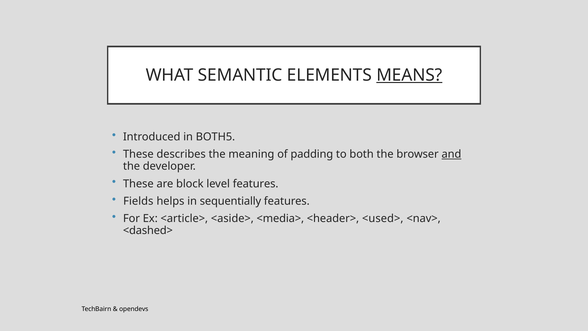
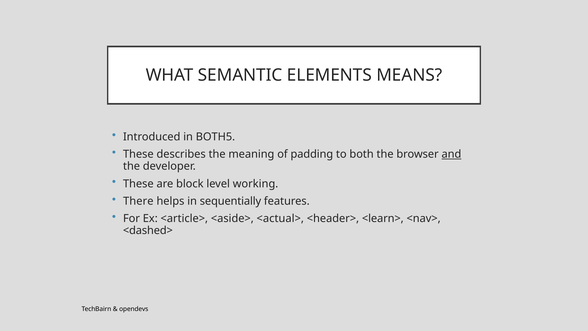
MEANS underline: present -> none (409, 75)
level features: features -> working (256, 184)
Fields: Fields -> There (138, 201)
<media>: <media> -> <actual> (280, 218)
<used>: <used> -> <learn> (383, 218)
